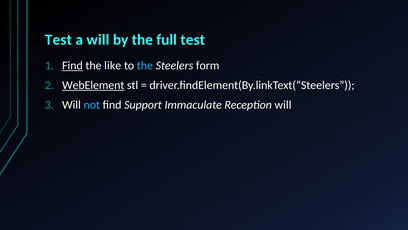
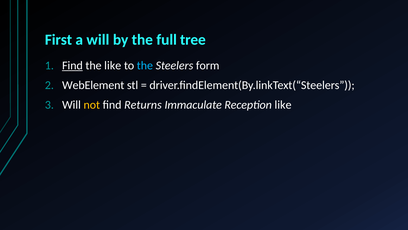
Test: Test -> First (59, 40)
full test: test -> tree (193, 40)
WebElement underline: present -> none (93, 85)
not colour: light blue -> yellow (92, 105)
Support: Support -> Returns (143, 105)
Reception will: will -> like (283, 105)
